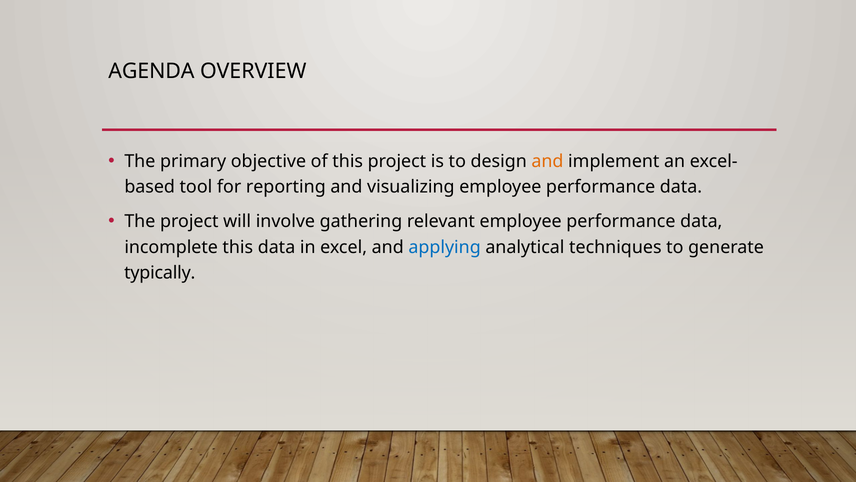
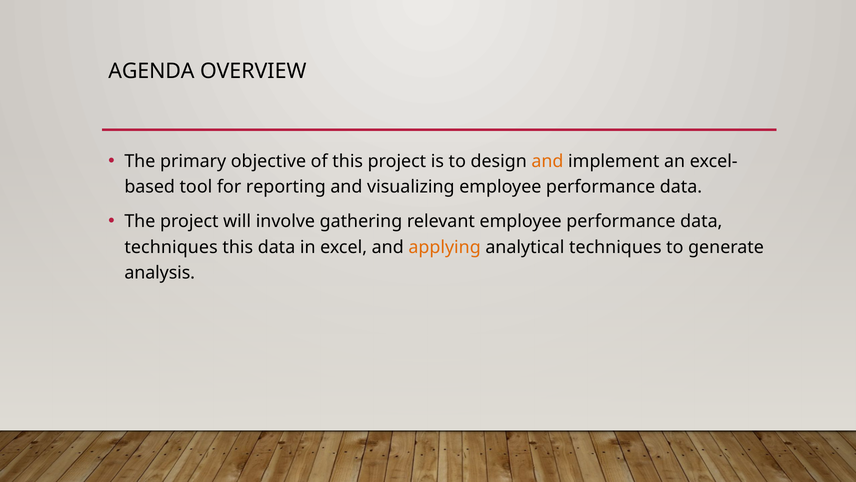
incomplete: incomplete -> techniques (171, 247)
applying colour: blue -> orange (445, 247)
typically: typically -> analysis (160, 273)
